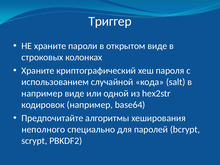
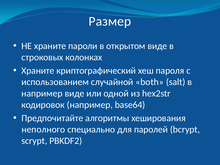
Триггер: Триггер -> Размер (110, 21)
кода: кода -> both (150, 82)
